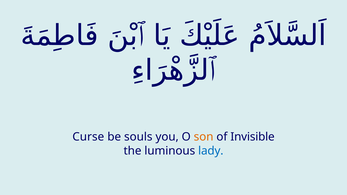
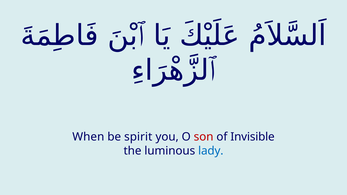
Curse: Curse -> When (88, 137)
souls: souls -> spirit (138, 137)
son colour: orange -> red (204, 137)
